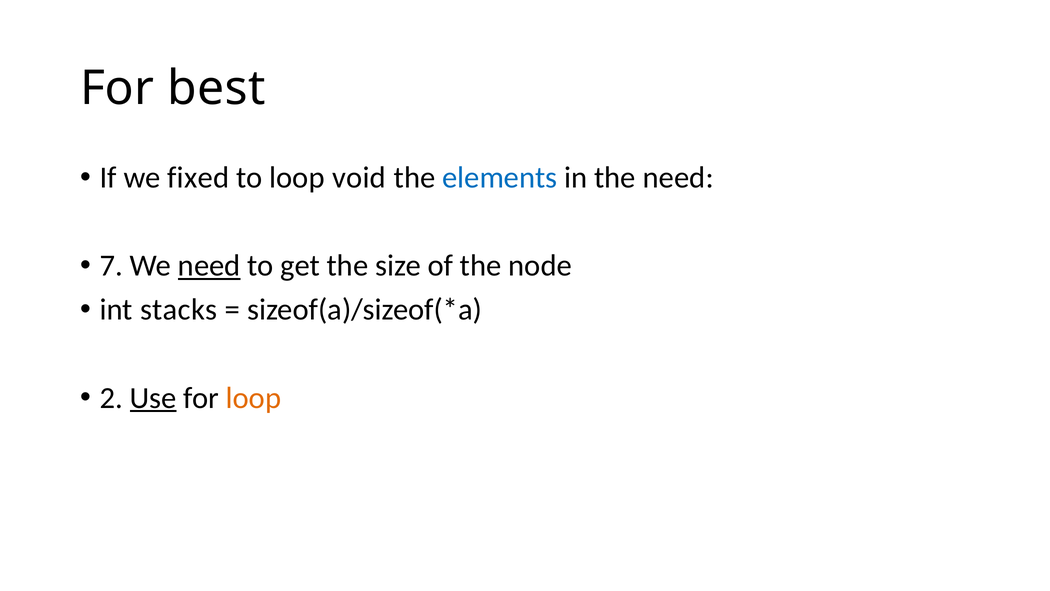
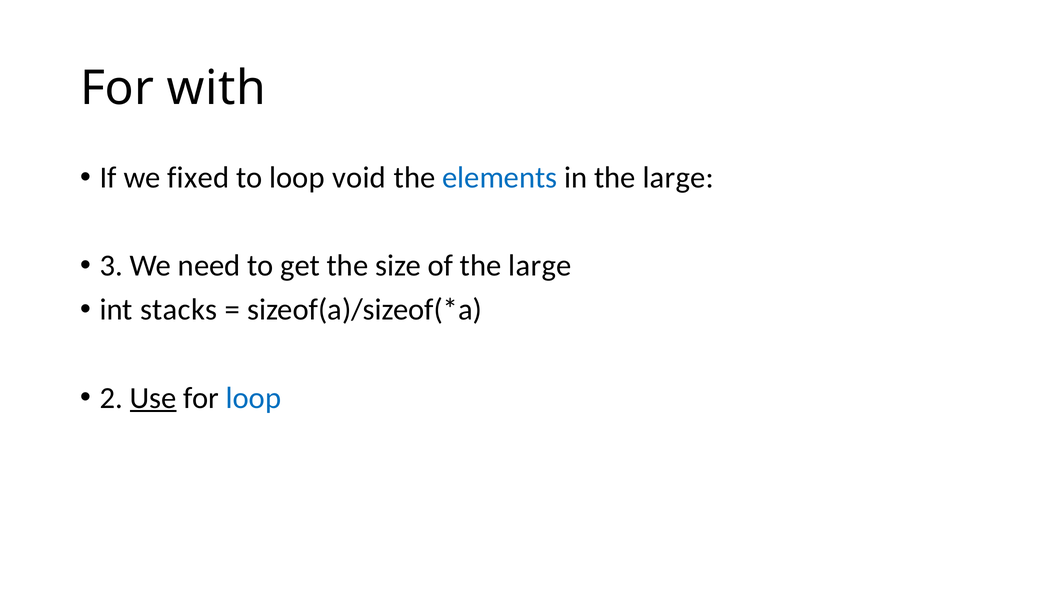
best: best -> with (216, 88)
in the need: need -> large (678, 178)
7: 7 -> 3 (111, 266)
need underline: present -> none (209, 266)
of the node: node -> large (540, 266)
loop colour: orange -> blue (254, 398)
